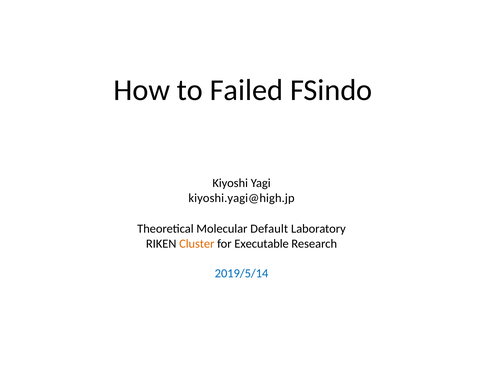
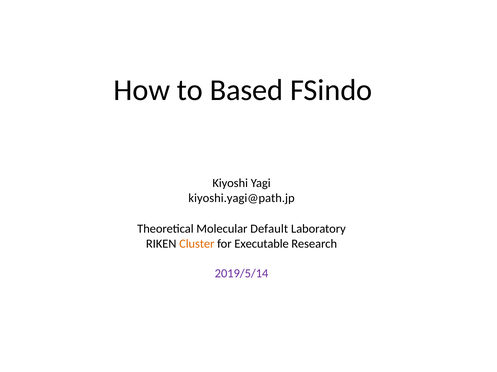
Failed: Failed -> Based (246, 90)
kiyoshi.yagi@high.jp: kiyoshi.yagi@high.jp -> kiyoshi.yagi@path.jp (242, 198)
2019/5/14 colour: blue -> purple (242, 274)
